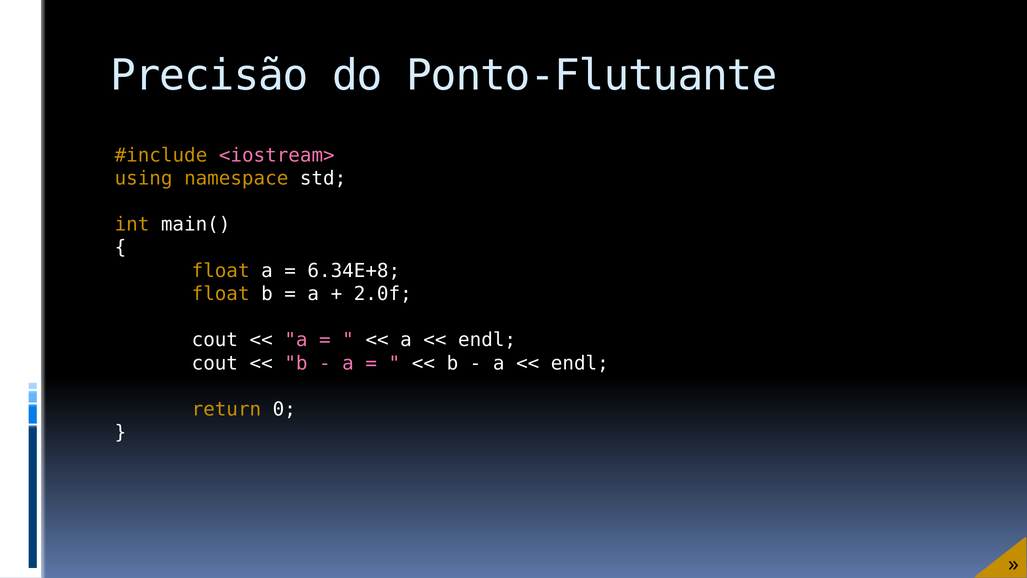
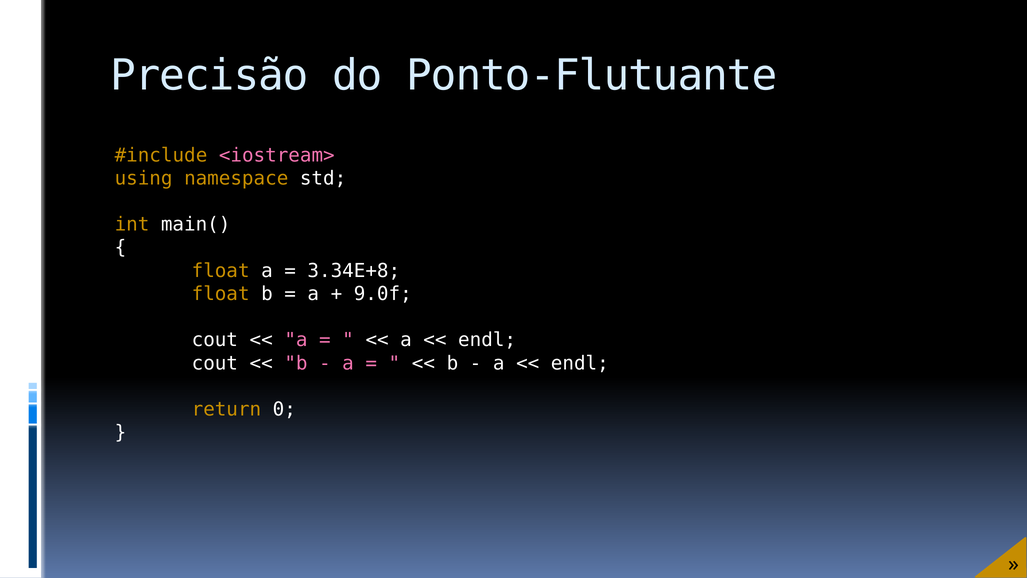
6.34E+8: 6.34E+8 -> 3.34E+8 (354, 271)
2.0f: 2.0f -> 9.0f (383, 294)
